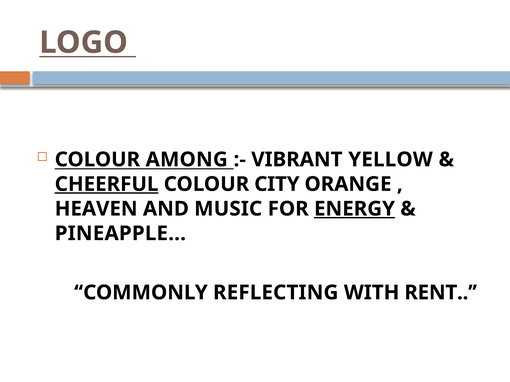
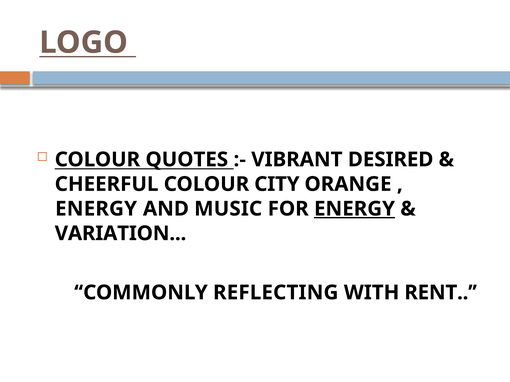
AMONG: AMONG -> QUOTES (187, 160)
YELLOW: YELLOW -> DESIRED (391, 160)
CHEERFUL underline: present -> none (107, 184)
HEAVEN: HEAVEN -> ENERGY (96, 209)
PINEAPPLE: PINEAPPLE -> VARIATION (121, 234)
